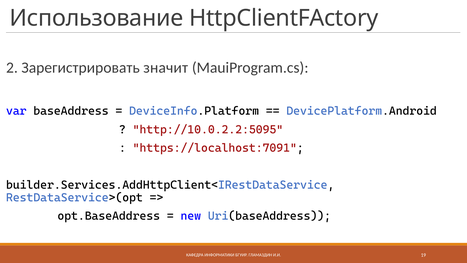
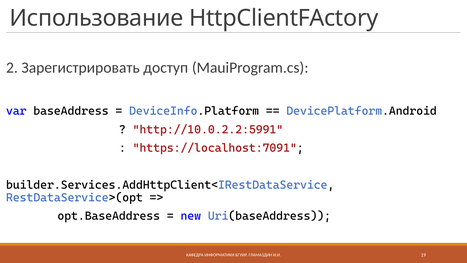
значит: значит -> доступ (166, 68)
http://10.0.2.2:5095: http://10.0.2.2:5095 -> http://10.0.2.2:5991 (208, 129)
